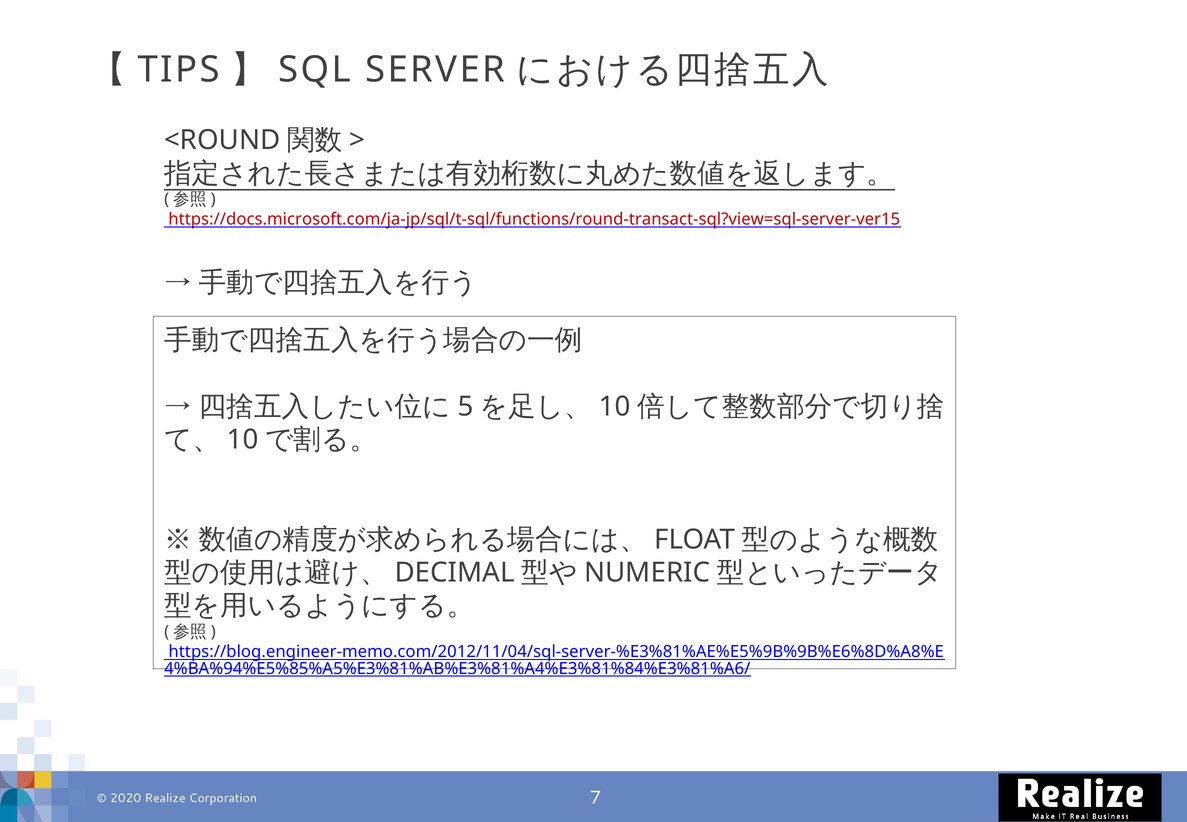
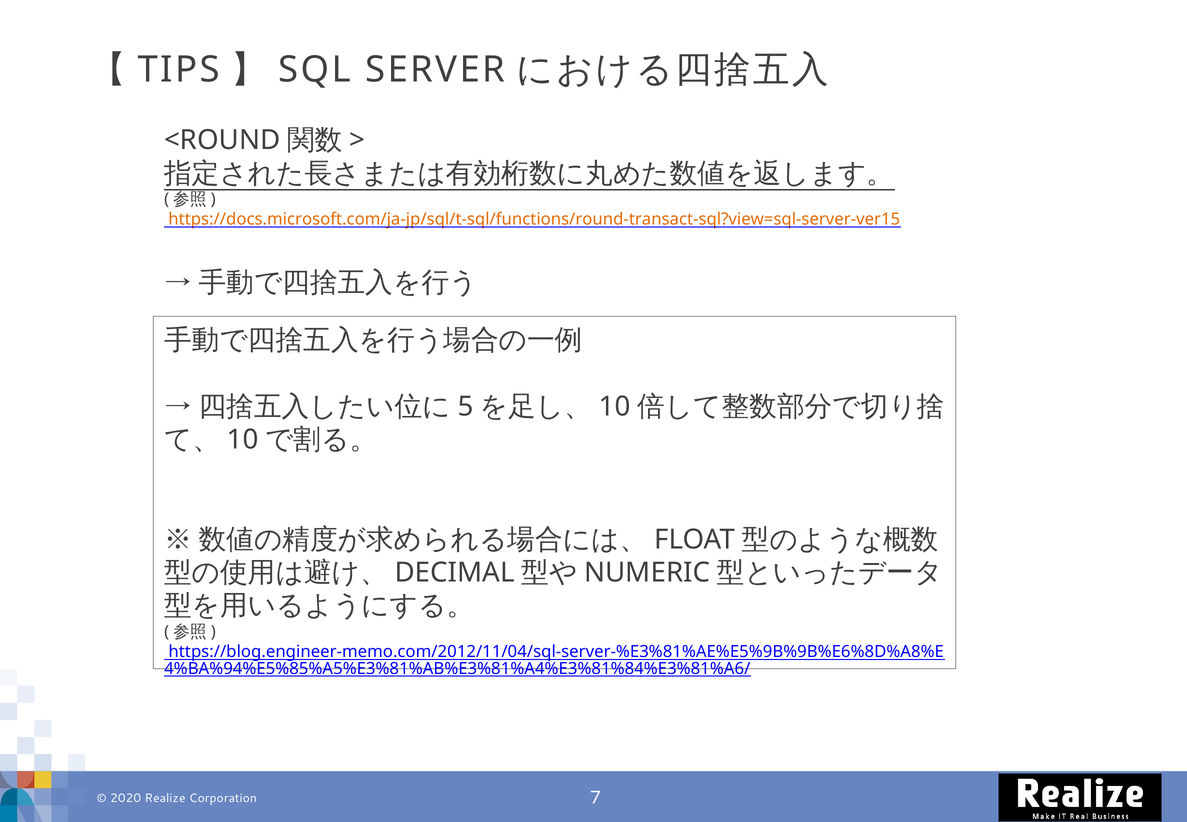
https://docs.microsoft.com/ja-jp/sql/t-sql/functions/round-transact-sql?view=sql-server-ver15 colour: red -> orange (534, 219)
